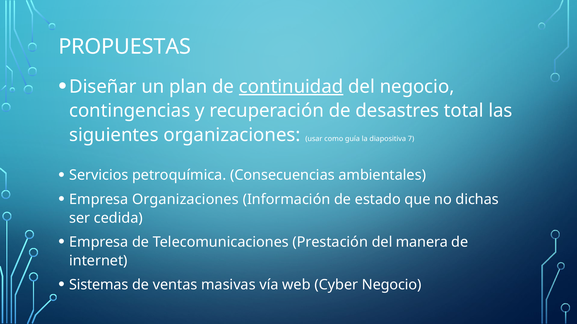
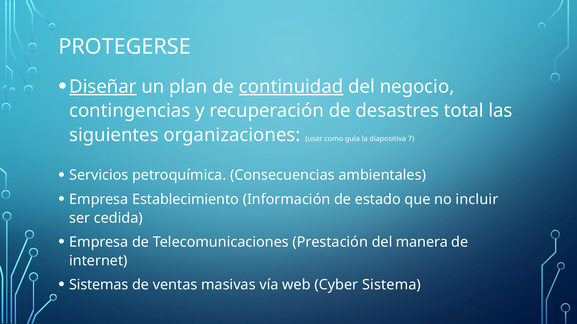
PROPUESTAS: PROPUESTAS -> PROTEGERSE (125, 47)
Diseñar underline: none -> present (103, 87)
Empresa Organizaciones: Organizaciones -> Establecimiento (186, 200)
dichas: dichas -> incluir (477, 200)
Cyber Negocio: Negocio -> Sistema (392, 285)
